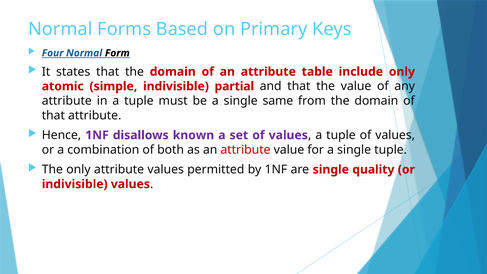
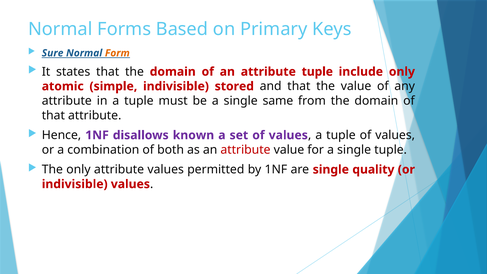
Four: Four -> Sure (53, 53)
Form colour: black -> orange (117, 53)
attribute table: table -> tuple (317, 72)
partial: partial -> stored (234, 86)
